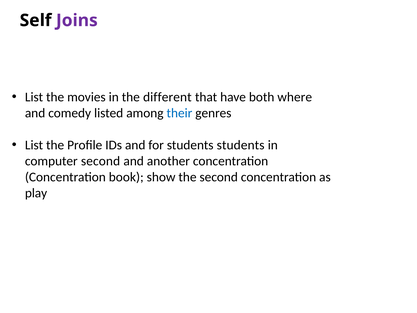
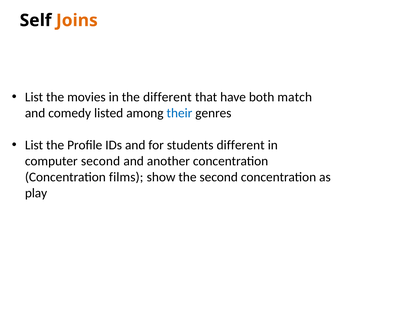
Joins colour: purple -> orange (77, 20)
where: where -> match (295, 97)
students students: students -> different (241, 145)
book: book -> films (126, 177)
